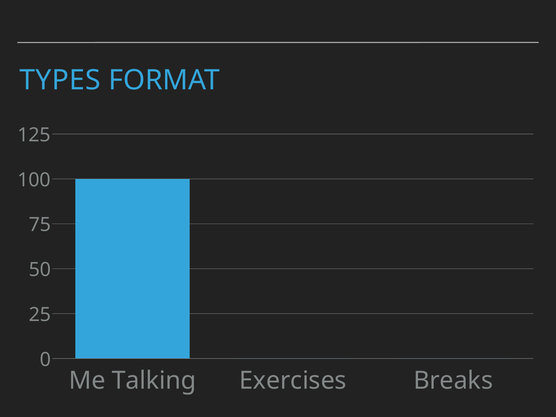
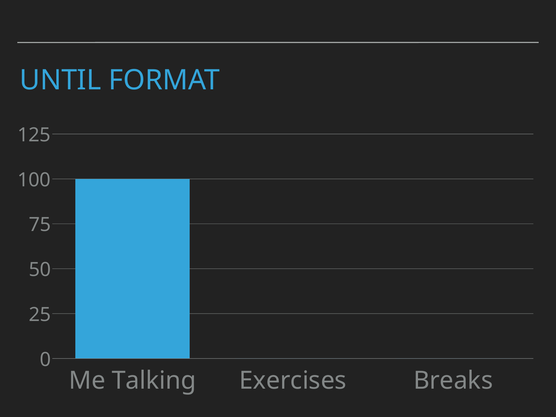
TYPES: TYPES -> UNTIL (60, 80)
